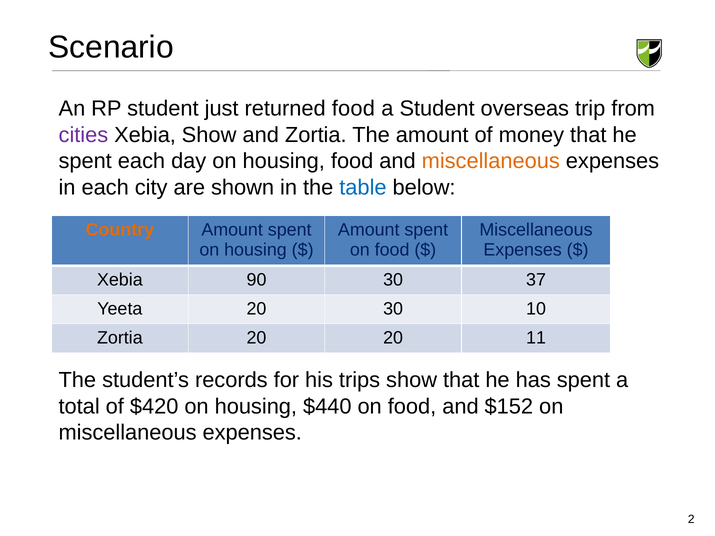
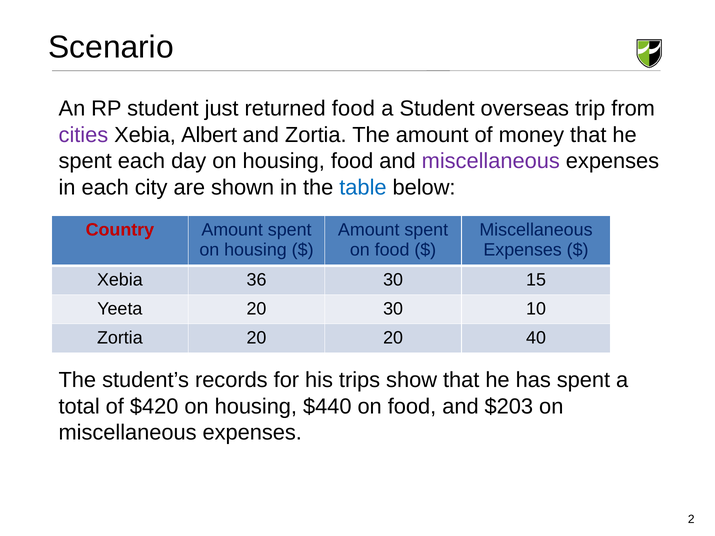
Xebia Show: Show -> Albert (209, 135)
miscellaneous colour: orange -> purple (491, 161)
Country colour: orange -> red (120, 230)
90: 90 -> 36 (257, 280)
37: 37 -> 15 (536, 280)
11: 11 -> 40 (536, 338)
$152: $152 -> $203 (509, 407)
